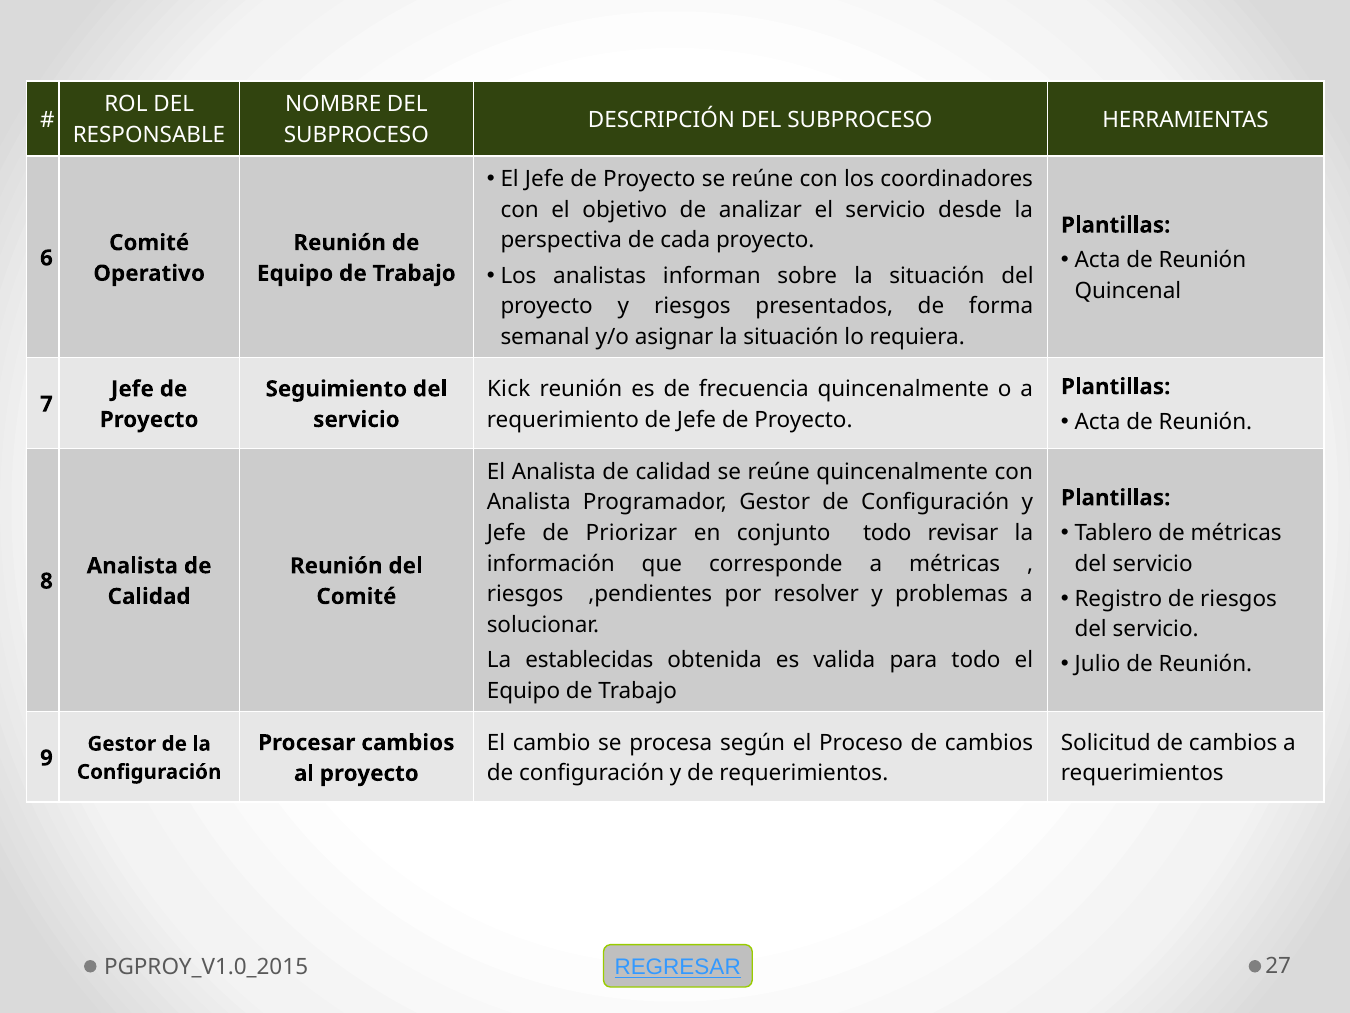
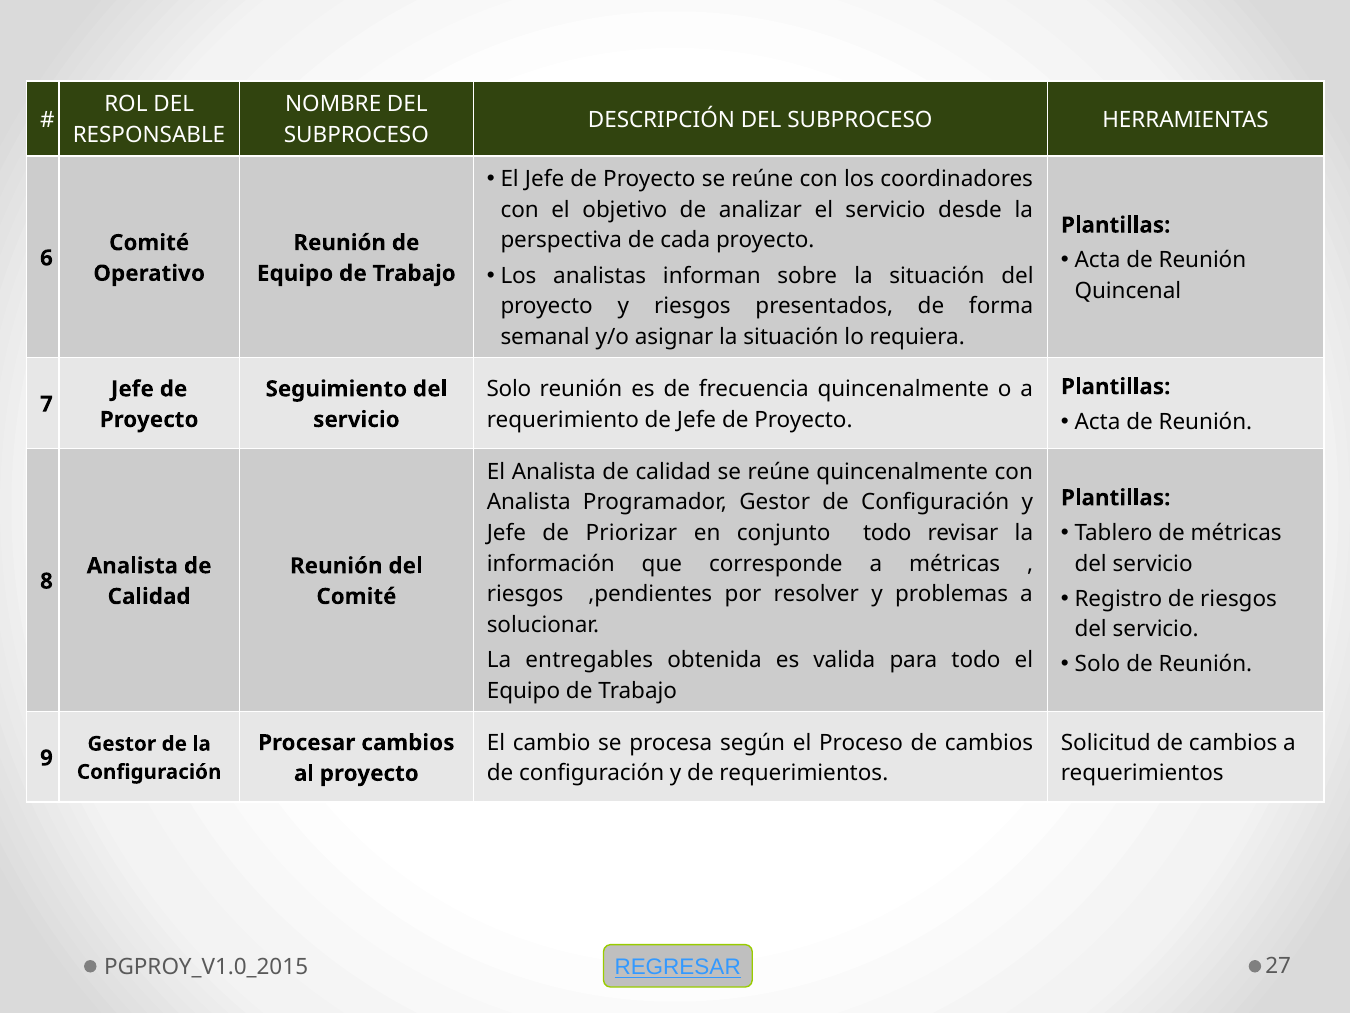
Kick: Kick -> Solo (509, 389)
Julio: Julio -> Solo (1097, 664)
establecidas: establecidas -> entregables (589, 660)
